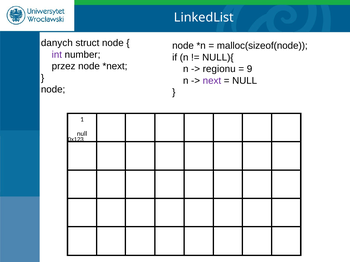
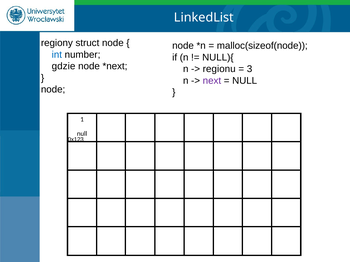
danych: danych -> regiony (57, 43)
int colour: purple -> blue (57, 55)
przez: przez -> gdzie (64, 66)
9: 9 -> 3 (250, 69)
